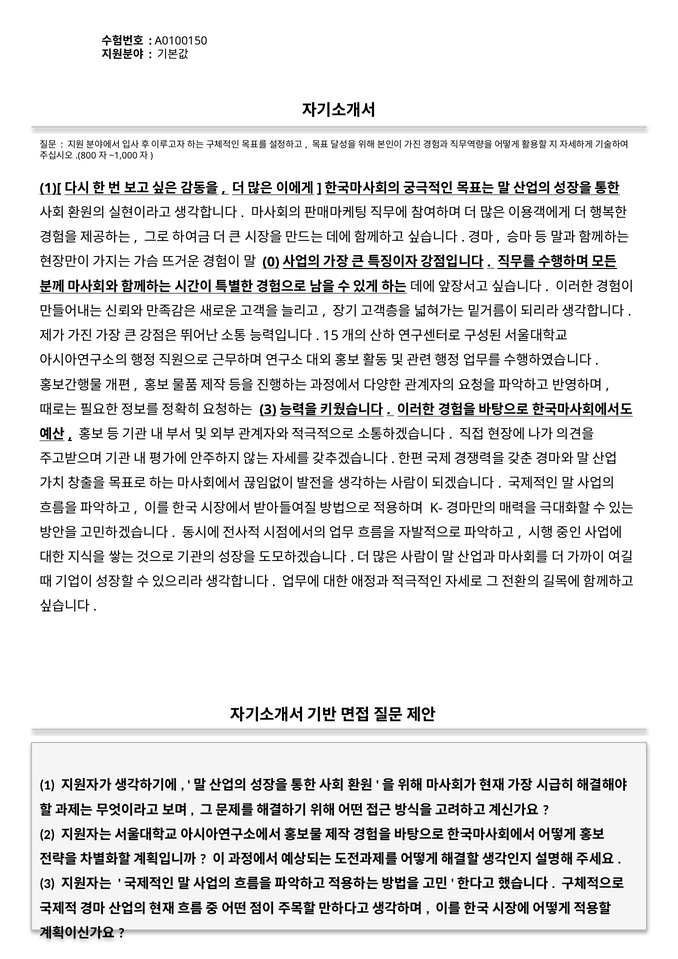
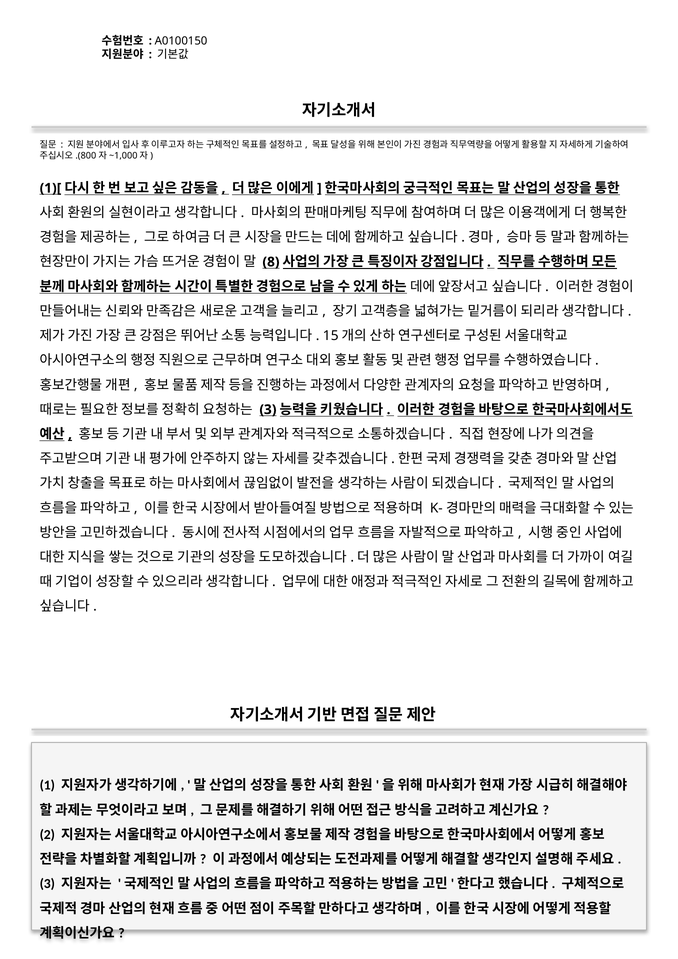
0: 0 -> 8 (271, 262)
